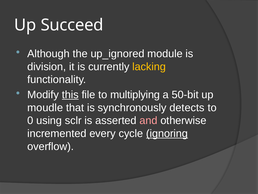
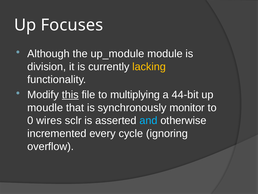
Succeed: Succeed -> Focuses (72, 25)
up_ignored: up_ignored -> up_module (117, 54)
50-bit: 50-bit -> 44-bit (185, 94)
detects: detects -> monitor (187, 107)
using: using -> wires (49, 120)
and colour: pink -> light blue (148, 120)
ignoring underline: present -> none (167, 133)
